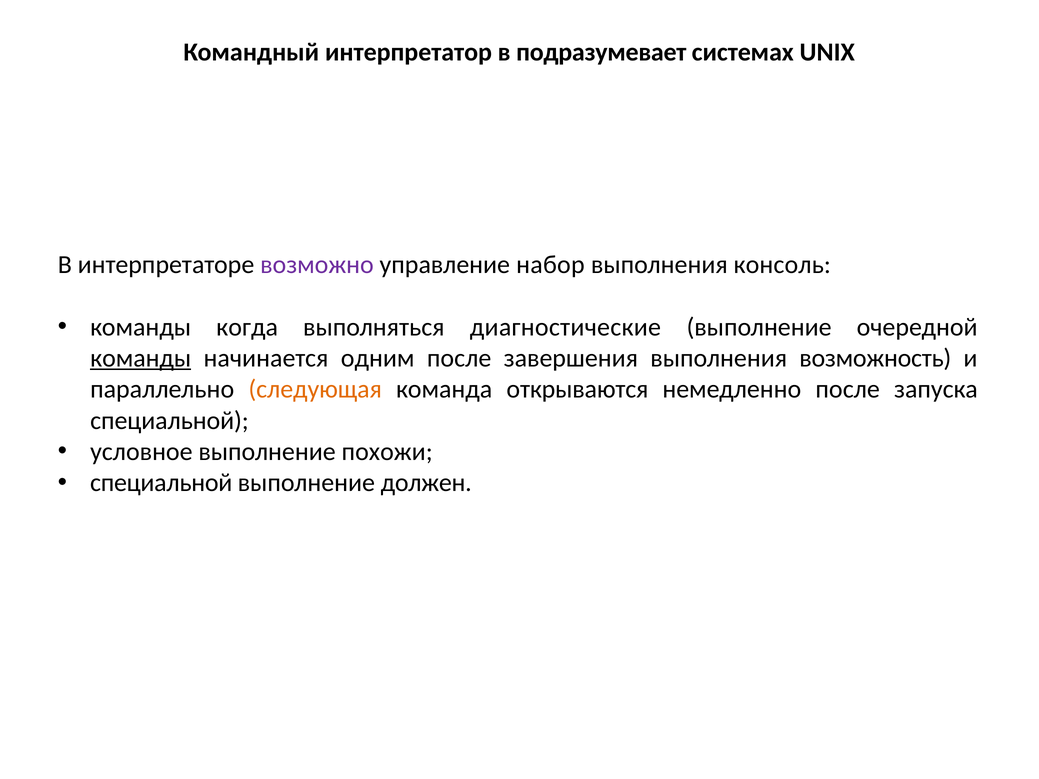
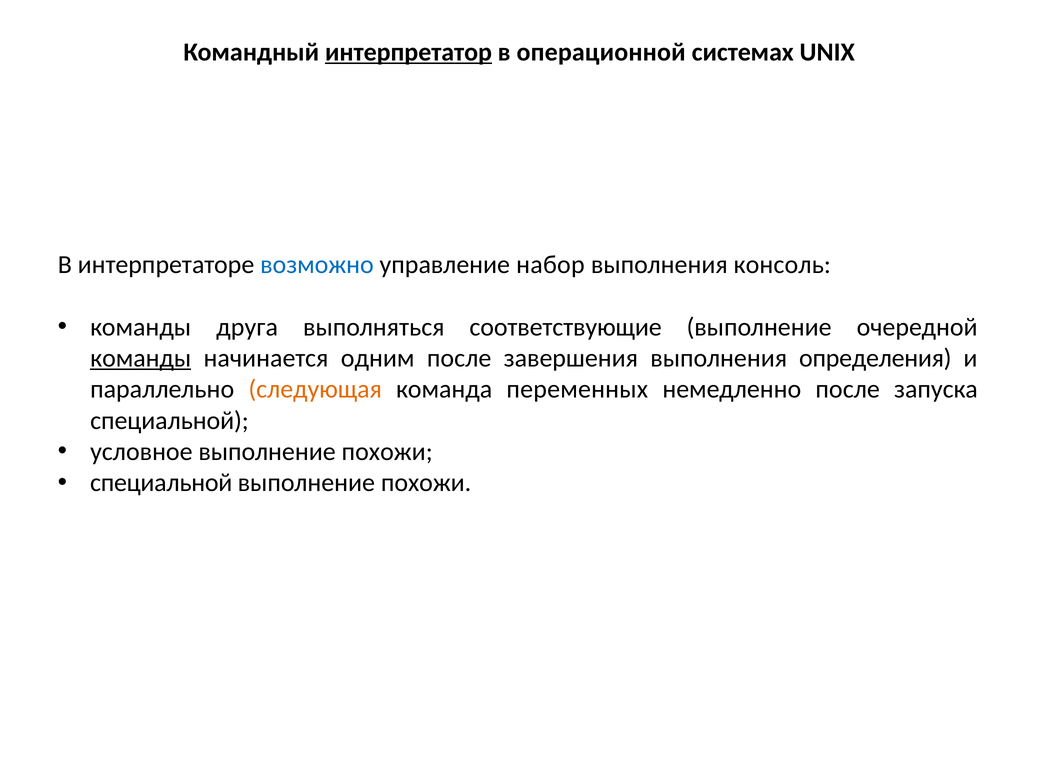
интерпретатор underline: none -> present (409, 52)
подразумевает: подразумевает -> операционной (601, 52)
возможно colour: purple -> blue (317, 265)
когда: когда -> друга (247, 327)
диагностические: диагностические -> соответствующие (566, 327)
возможность: возможность -> определения (875, 358)
открываются: открываются -> переменных (577, 390)
должен: должен -> похожи (426, 483)
